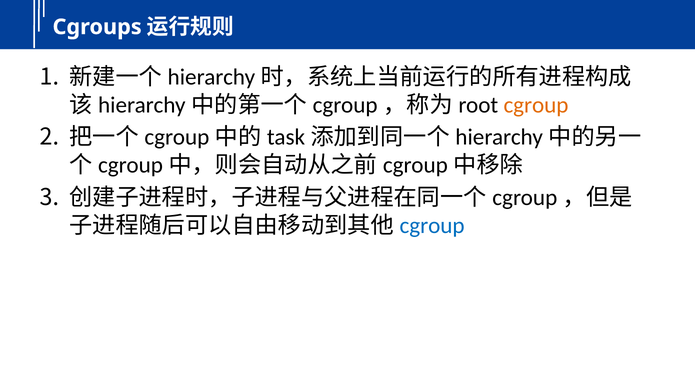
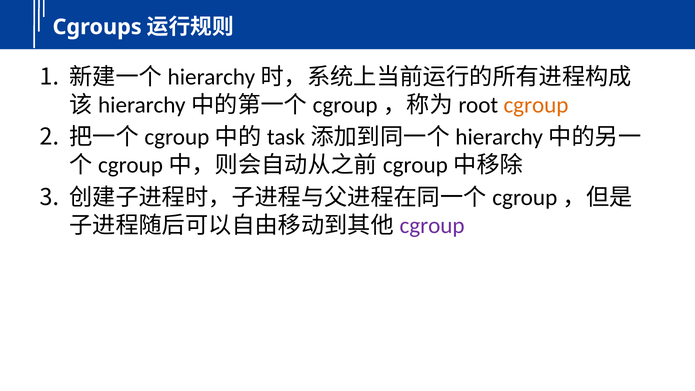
cgroup colour: blue -> purple (432, 225)
